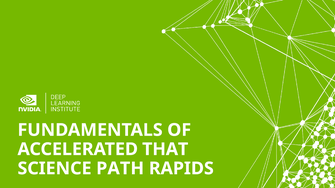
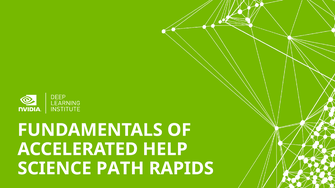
THAT: THAT -> HELP (165, 150)
